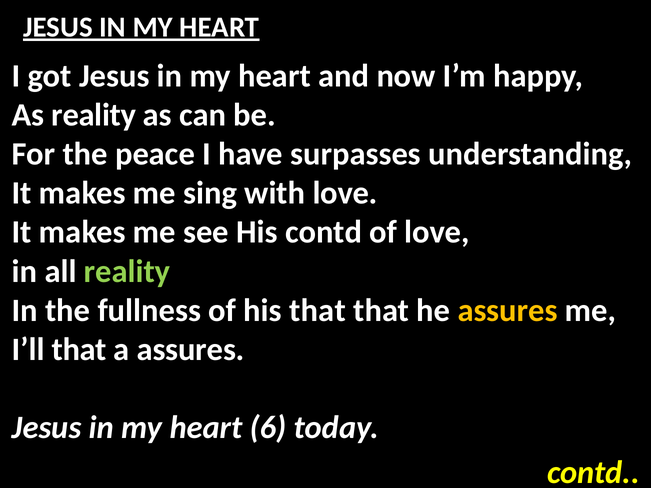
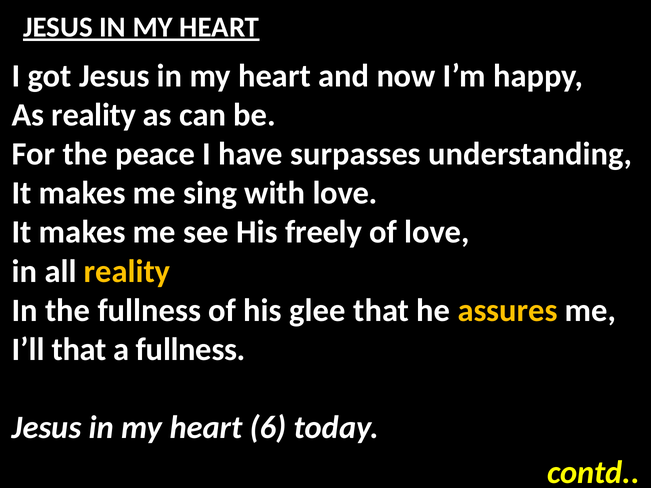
His contd: contd -> freely (324, 232)
reality colour: light green -> yellow (127, 271)
his that: that -> glee (318, 310)
a assures: assures -> fullness (191, 350)
